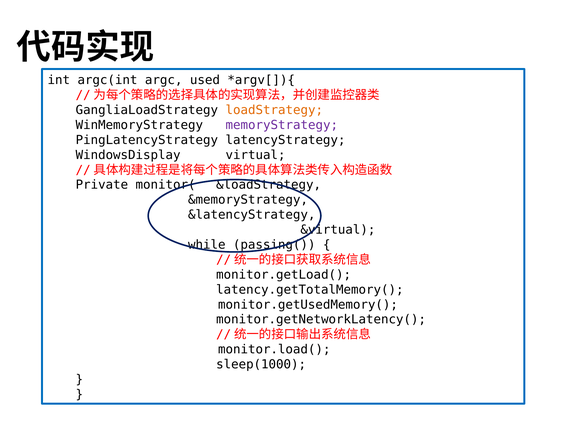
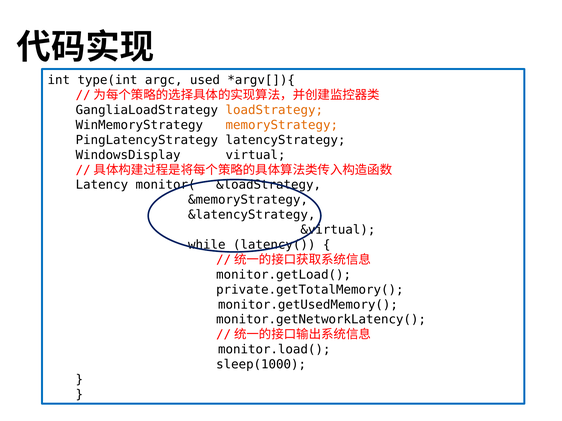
argc(int: argc(int -> type(int (107, 80)
memoryStrategy colour: purple -> orange (282, 125)
Private: Private -> Latency (102, 185)
passing(: passing( -> latency( (274, 245)
latency.getTotalMemory(: latency.getTotalMemory( -> private.getTotalMemory( (310, 290)
